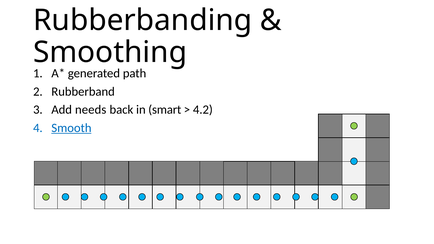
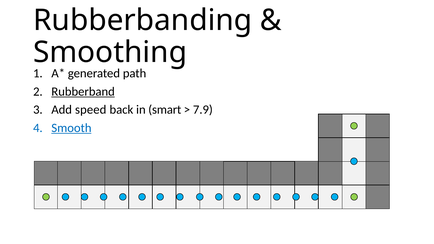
Rubberband underline: none -> present (83, 92)
needs: needs -> speed (91, 110)
4.2: 4.2 -> 7.9 (203, 110)
